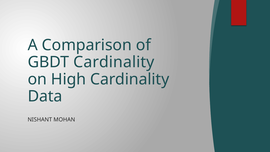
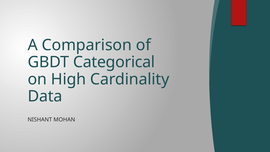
GBDT Cardinality: Cardinality -> Categorical (114, 62)
